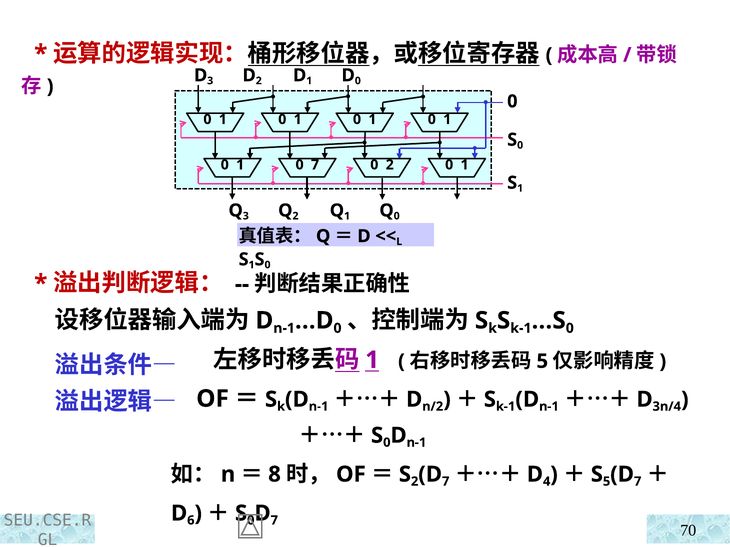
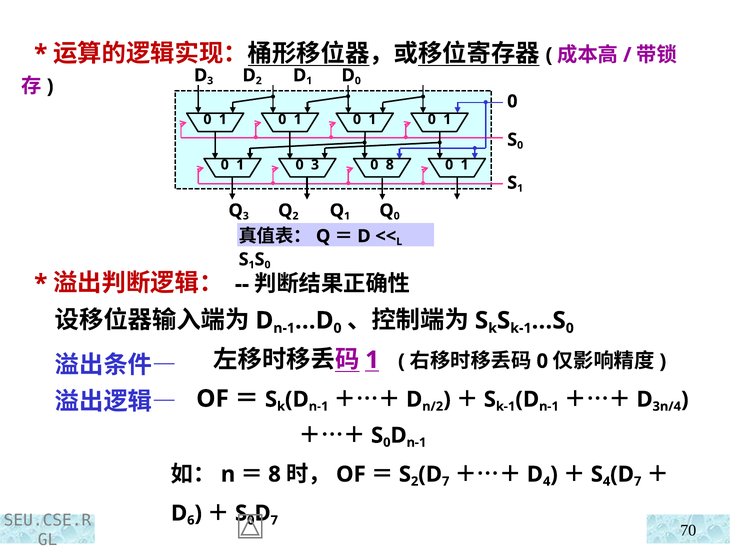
0 7: 7 -> 3 (315, 165)
0 2: 2 -> 8 (390, 165)
5: 5 -> 0 (542, 362)
5: 5 -> 4 (607, 482)
